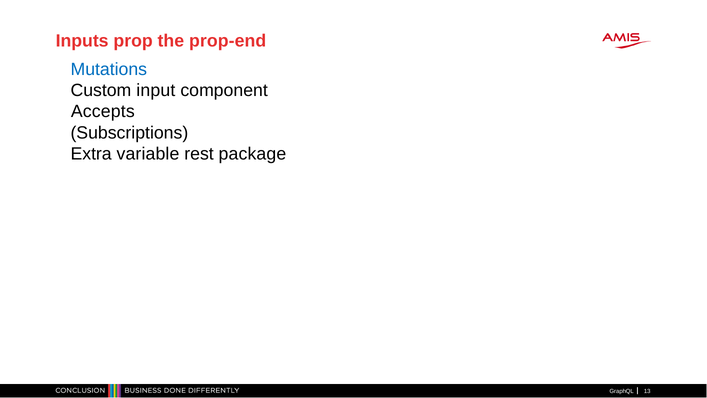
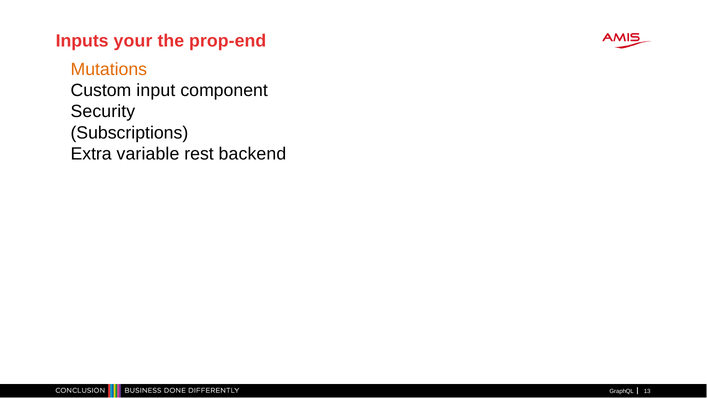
prop: prop -> your (133, 41)
Mutations colour: blue -> orange (109, 69)
Accepts: Accepts -> Security (103, 112)
package: package -> backend (252, 154)
